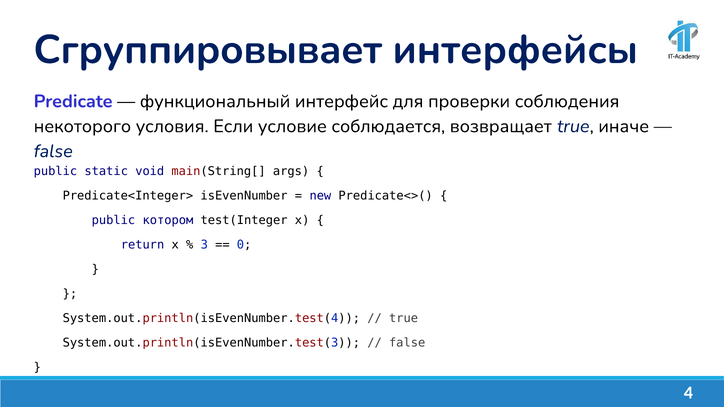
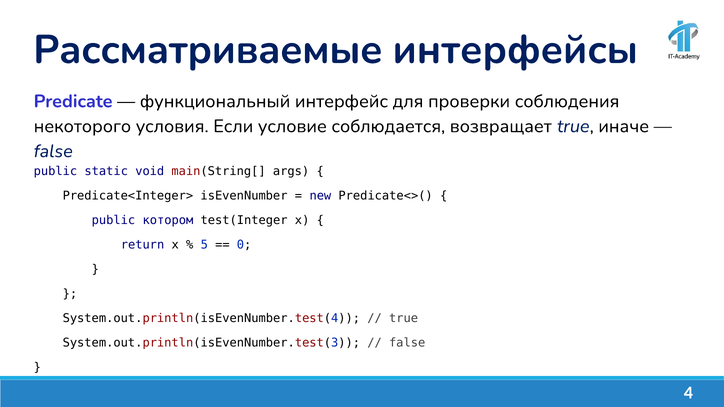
Сгруппировывает: Сгруппировывает -> Рассматриваемые (208, 50)
3: 3 -> 5 (204, 245)
